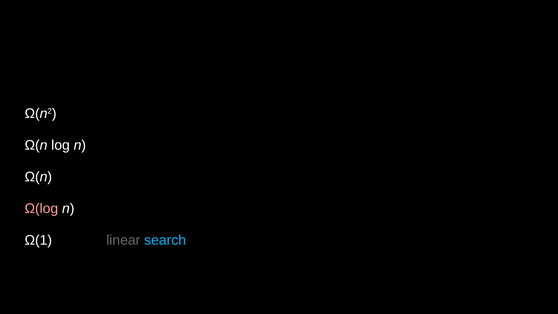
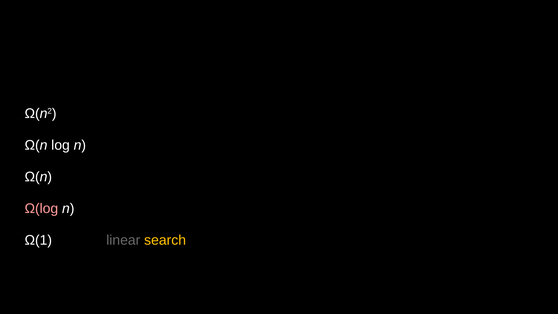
search colour: light blue -> yellow (165, 240)
